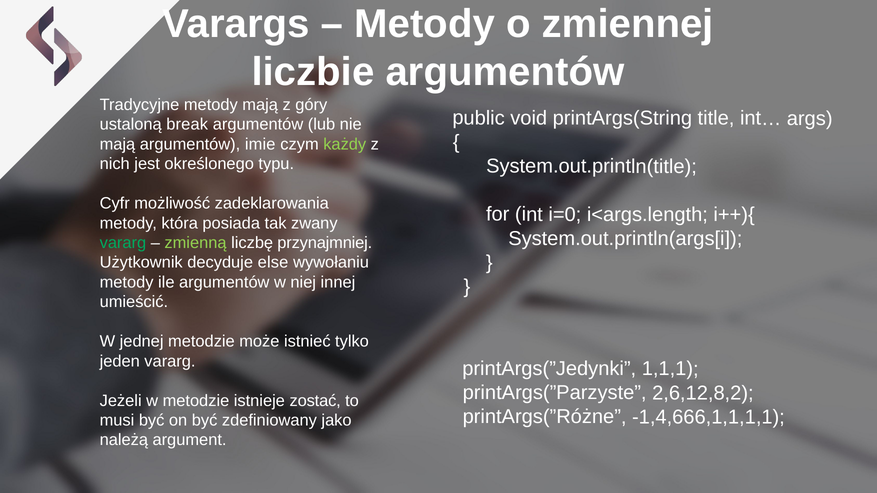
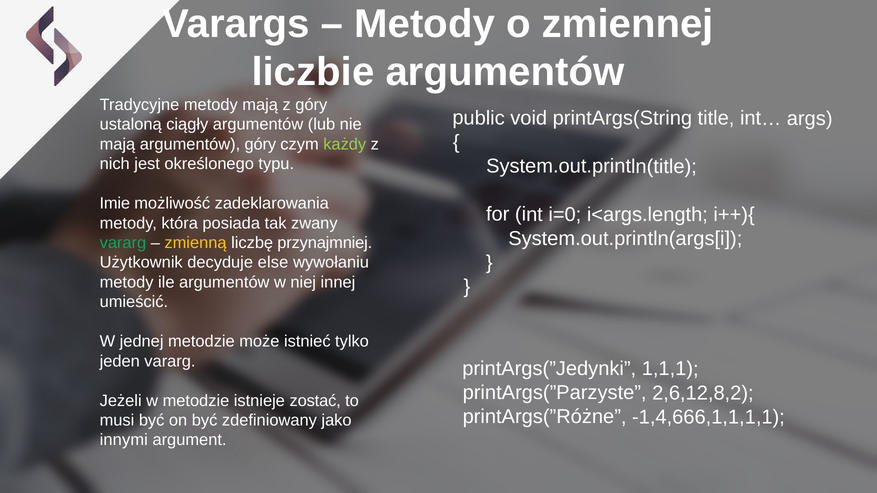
break: break -> ciągły (187, 125)
argumentów imie: imie -> góry (260, 144)
Cyfr: Cyfr -> Imie (115, 204)
zmienną colour: light green -> yellow (196, 243)
należą: należą -> innymi (124, 440)
